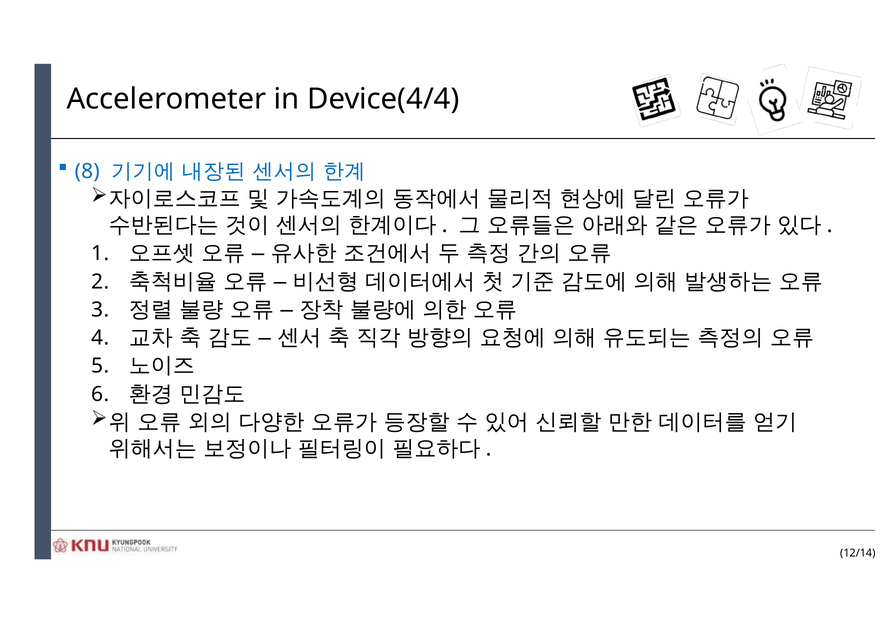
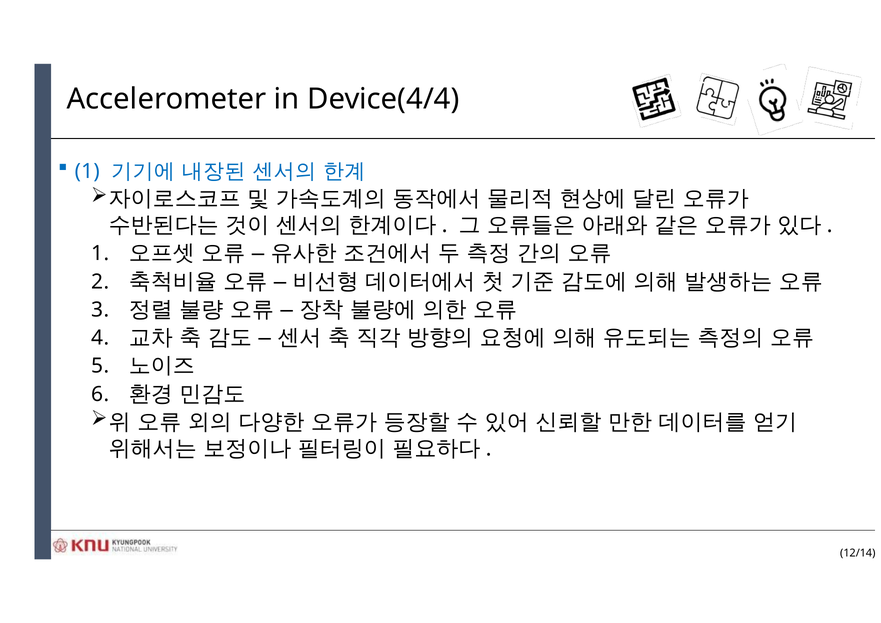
8: 8 -> 1 (87, 171)
